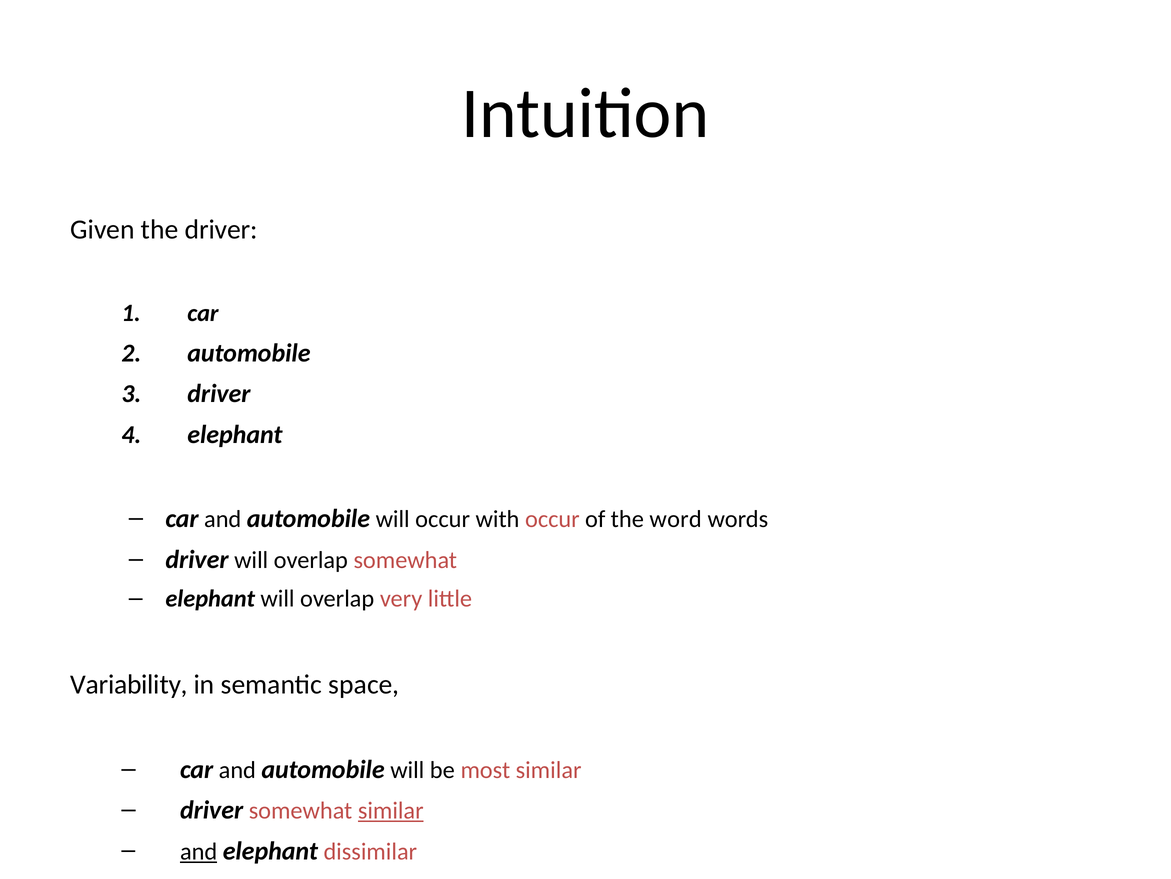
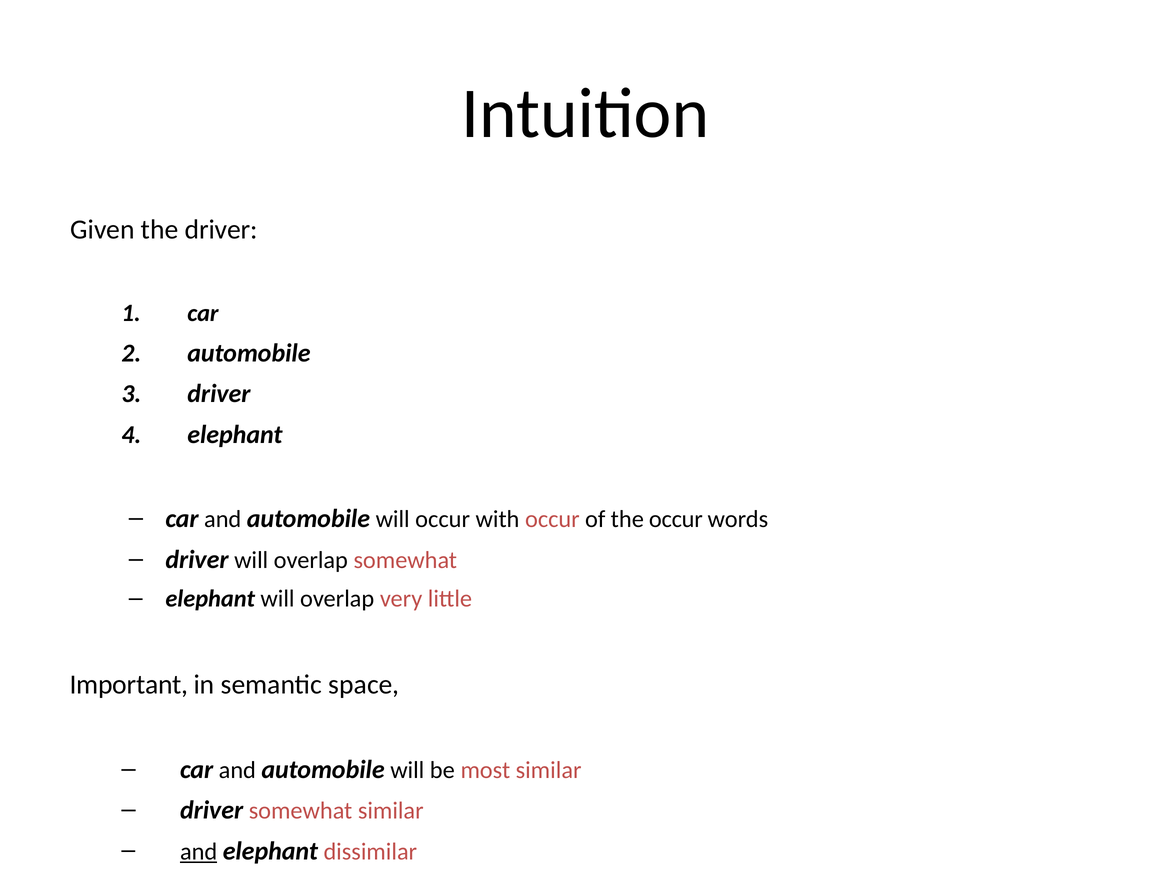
the word: word -> occur (676, 519)
Variability: Variability -> Important (129, 684)
similar underline: present -> none (391, 810)
